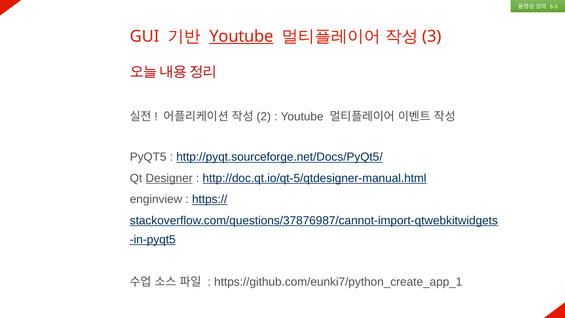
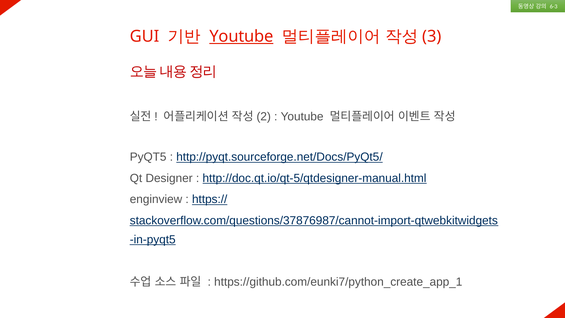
Designer underline: present -> none (169, 178)
